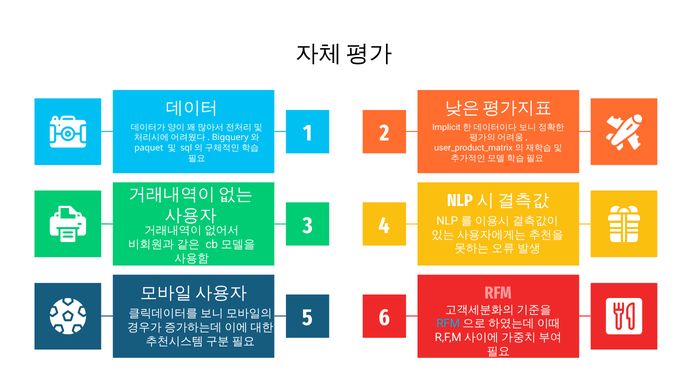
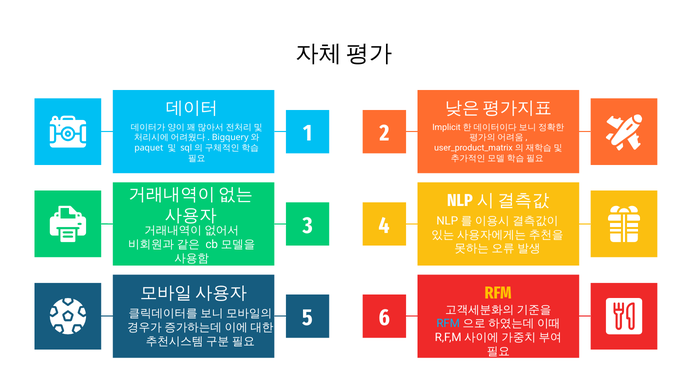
RFM colour: pink -> yellow (498, 293)
